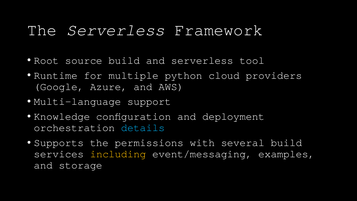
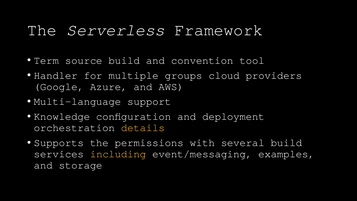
Root: Root -> Term (46, 60)
and serverless: serverless -> convention (202, 60)
Runtime: Runtime -> Handler (56, 75)
python: python -> groups (184, 75)
details colour: light blue -> yellow (143, 128)
